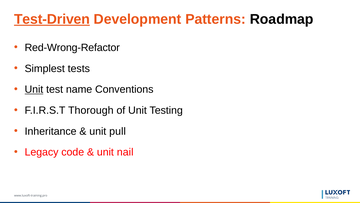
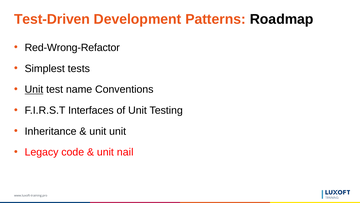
Test-Driven underline: present -> none (52, 19)
Thorough: Thorough -> Interfaces (91, 110)
unit pull: pull -> unit (118, 131)
